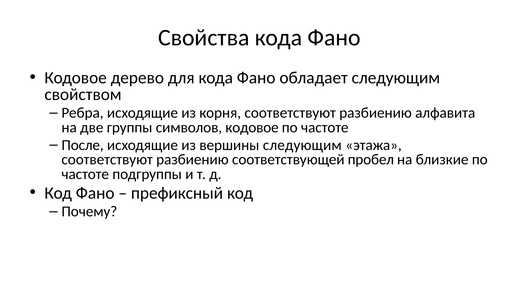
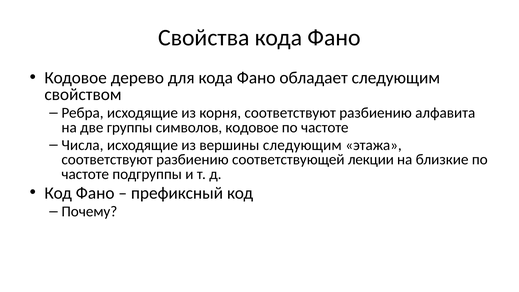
После: После -> Числа (82, 145)
пробел: пробел -> лекции (371, 159)
